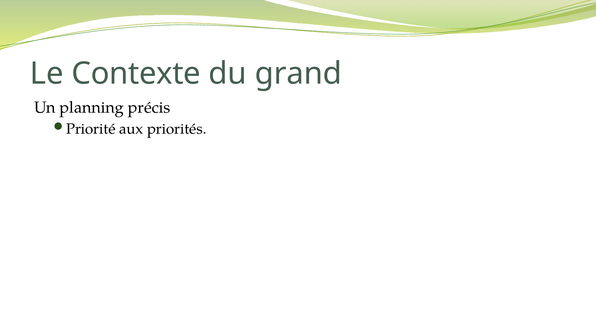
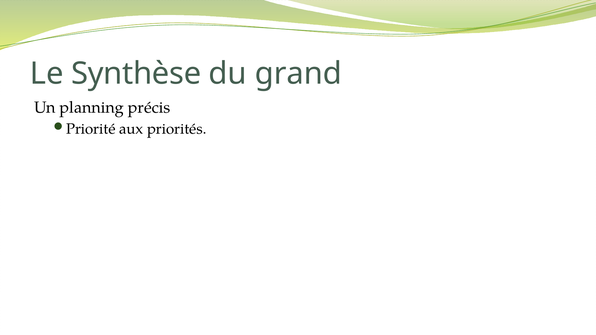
Contexte: Contexte -> Synthèse (136, 74)
